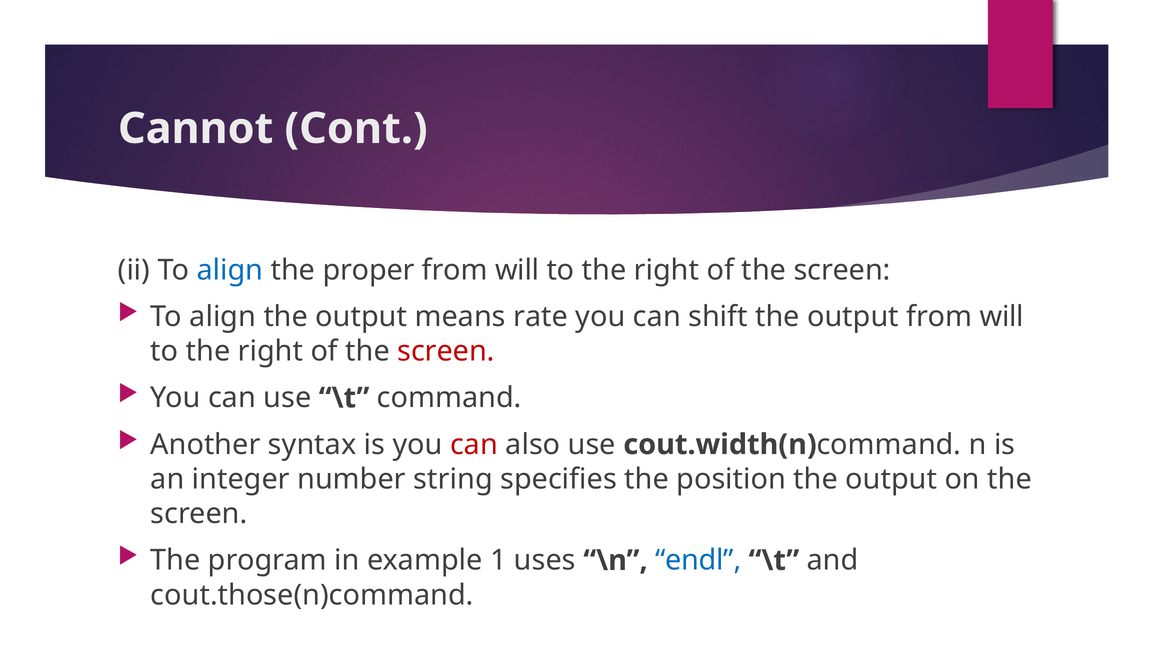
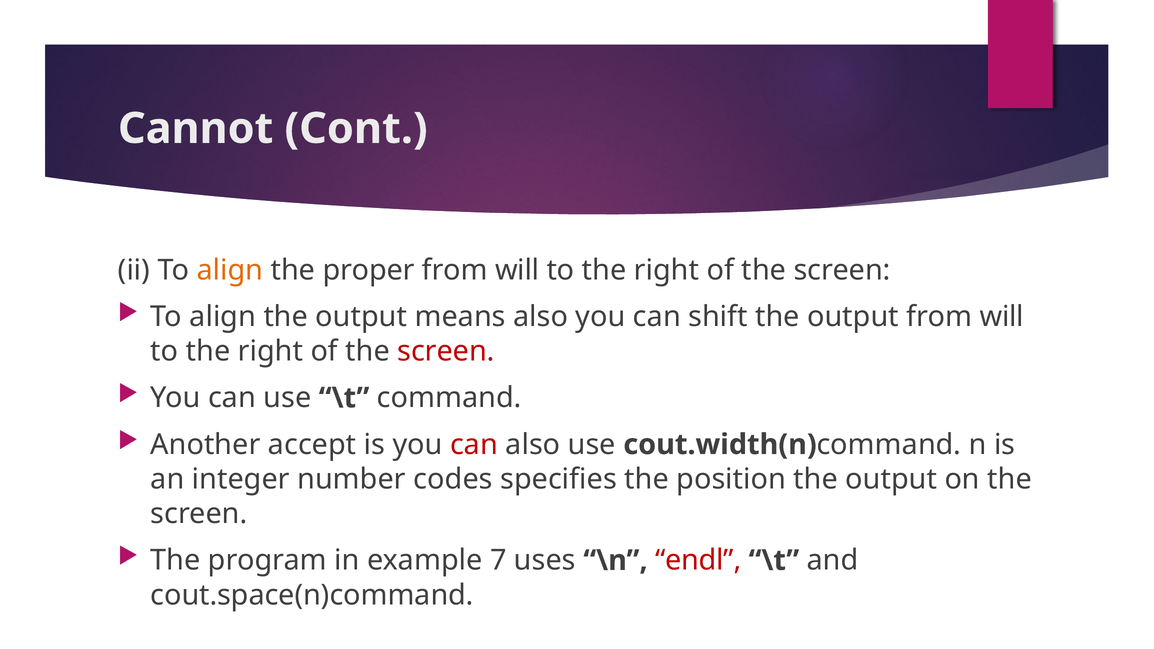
align colour: blue -> orange (230, 270)
means rate: rate -> also (541, 317)
syntax: syntax -> accept (312, 445)
string: string -> codes (453, 479)
1: 1 -> 7 (498, 561)
endl colour: blue -> red (698, 561)
cout.those(n)command: cout.those(n)command -> cout.space(n)command (312, 595)
